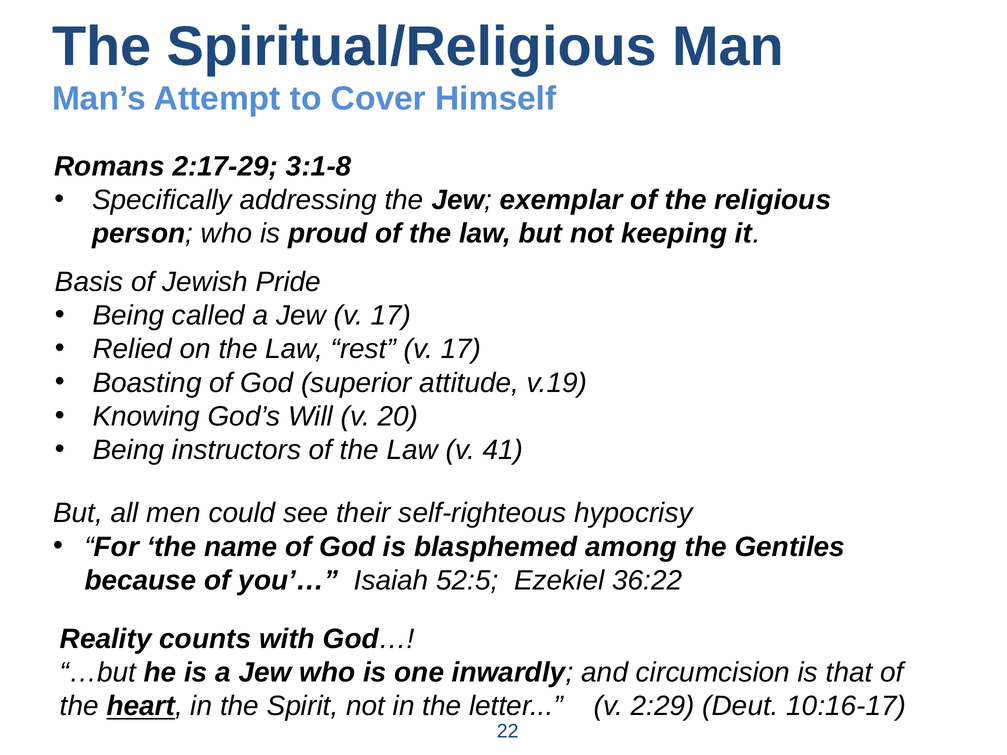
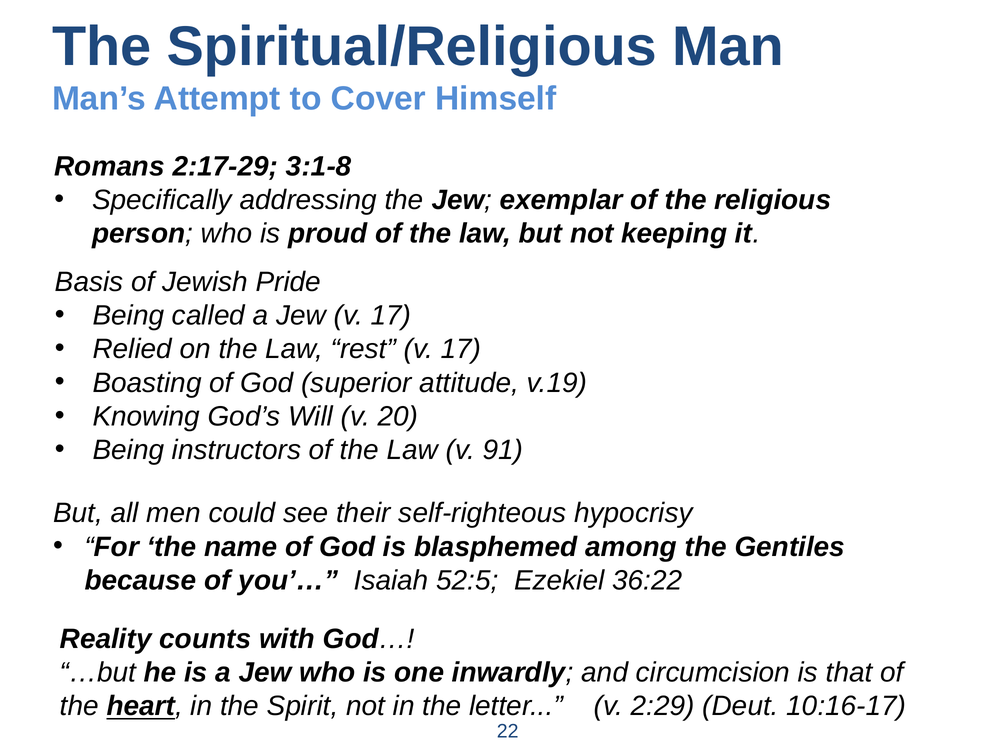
41: 41 -> 91 (503, 450)
